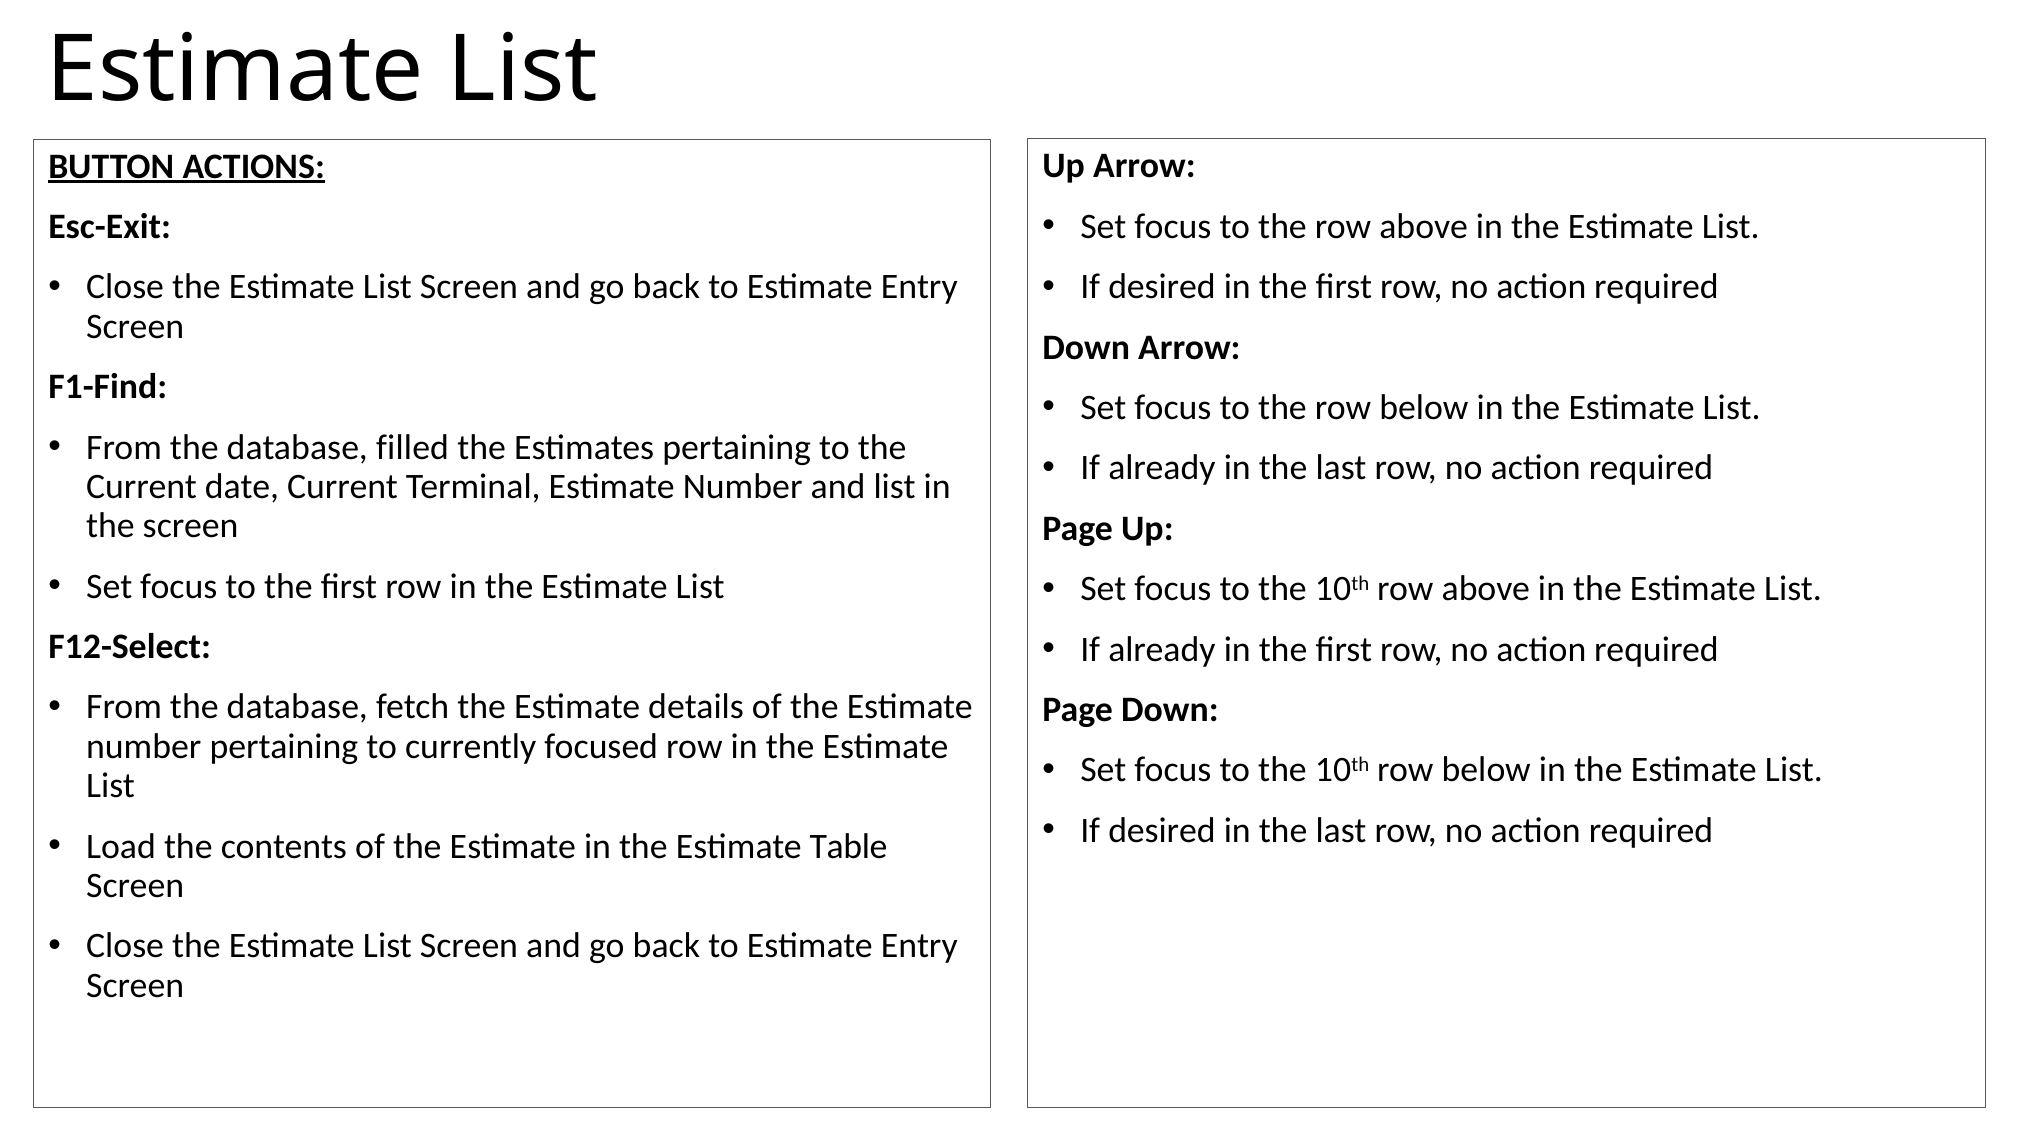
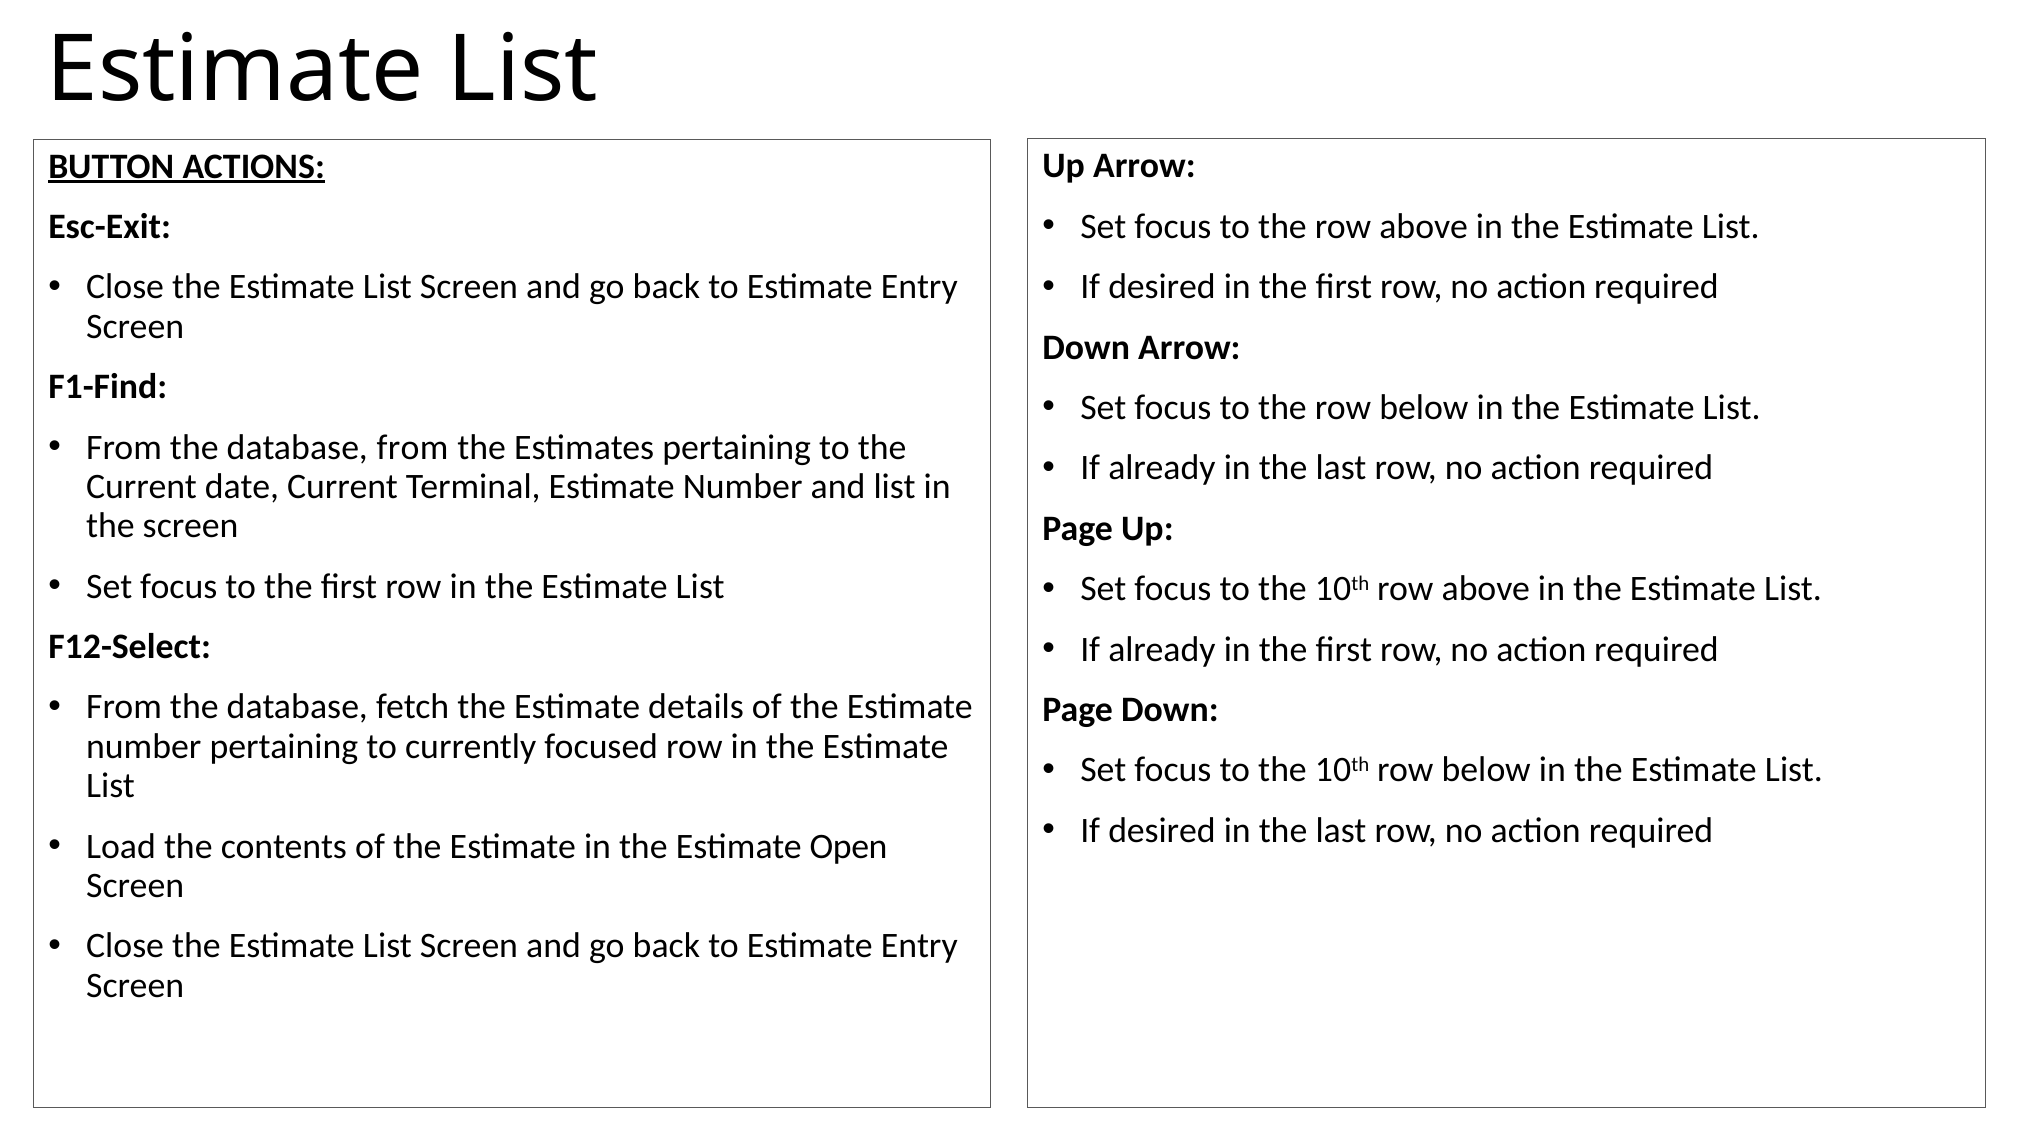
database filled: filled -> from (412, 447)
Table: Table -> Open (849, 846)
